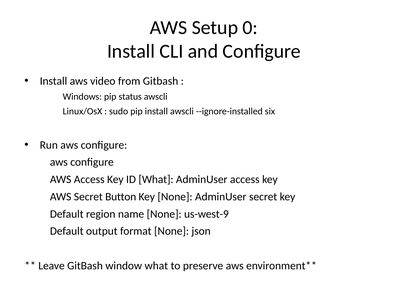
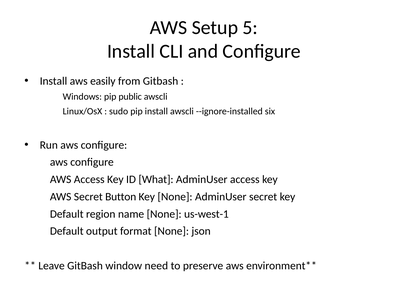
0: 0 -> 5 (250, 28)
video: video -> easily (103, 81)
status: status -> public (130, 97)
us-west-9: us-west-9 -> us-west-1 (206, 214)
window what: what -> need (156, 266)
